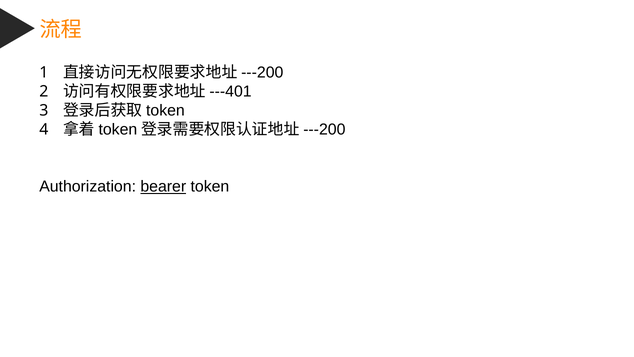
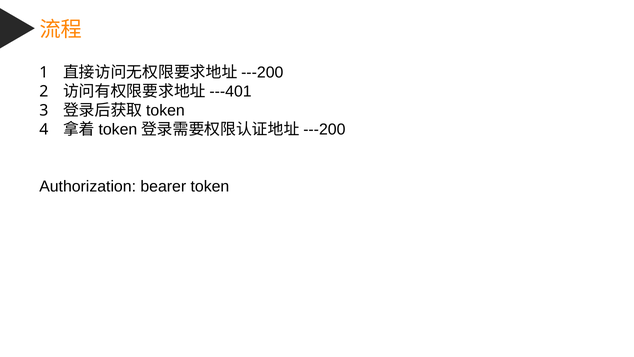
bearer underline: present -> none (163, 186)
